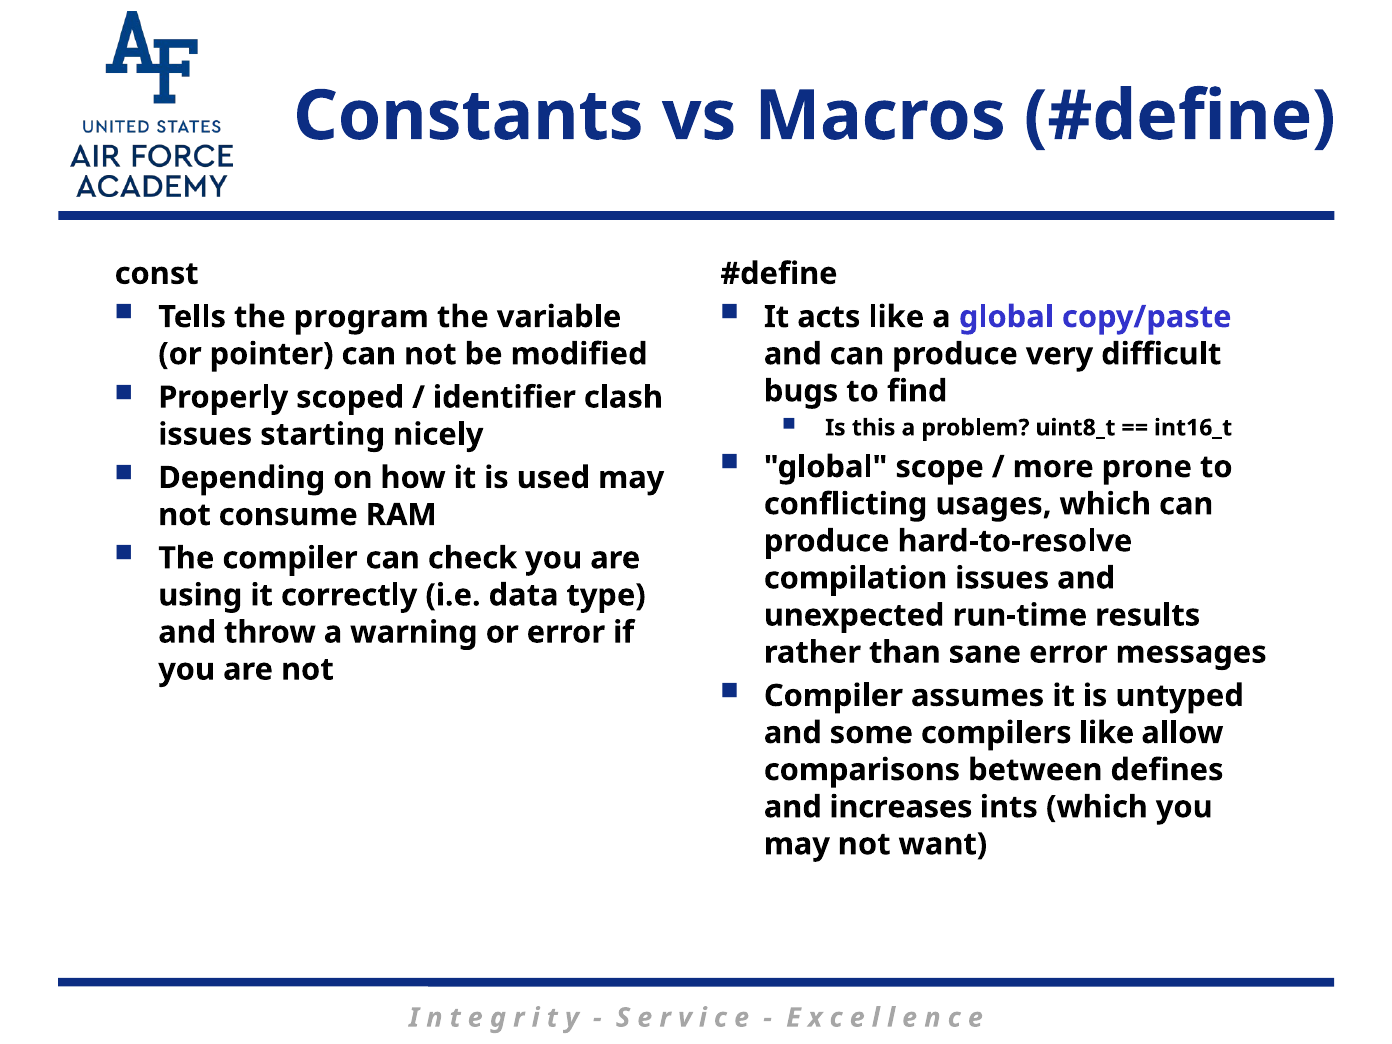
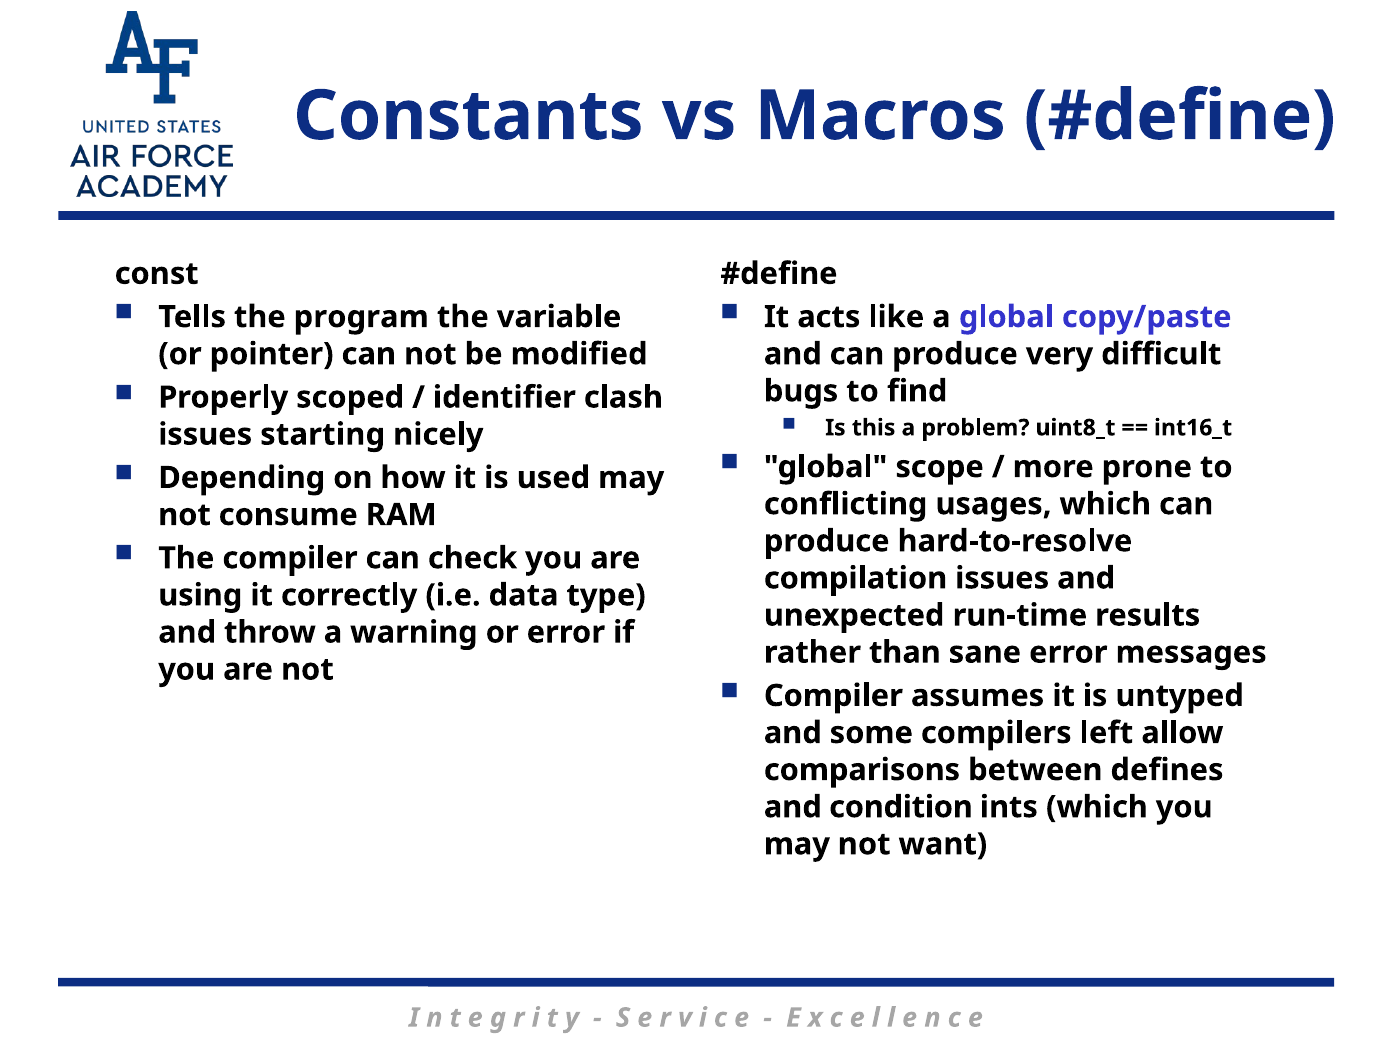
compilers like: like -> left (1106, 733)
increases: increases -> condition (901, 807)
